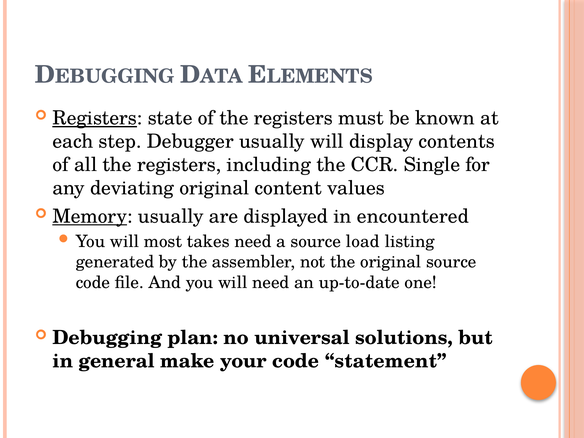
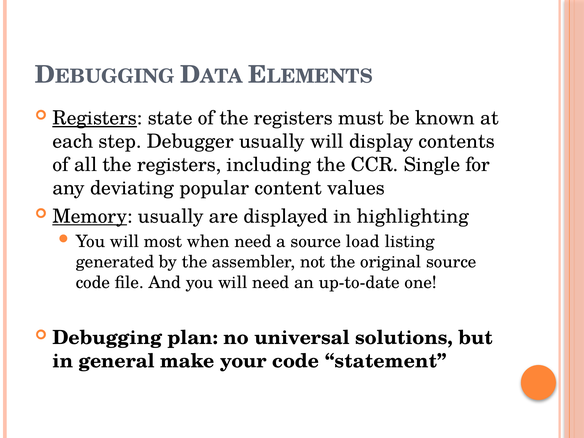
deviating original: original -> popular (214, 188)
encountered: encountered -> highlighting (413, 216)
takes: takes -> when (208, 242)
